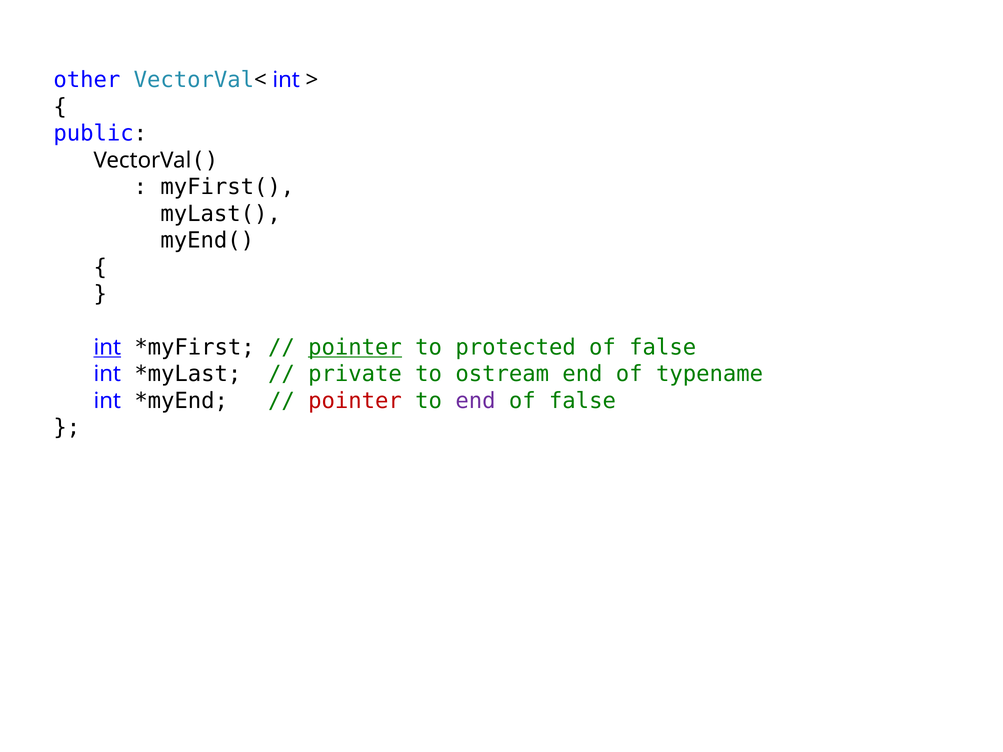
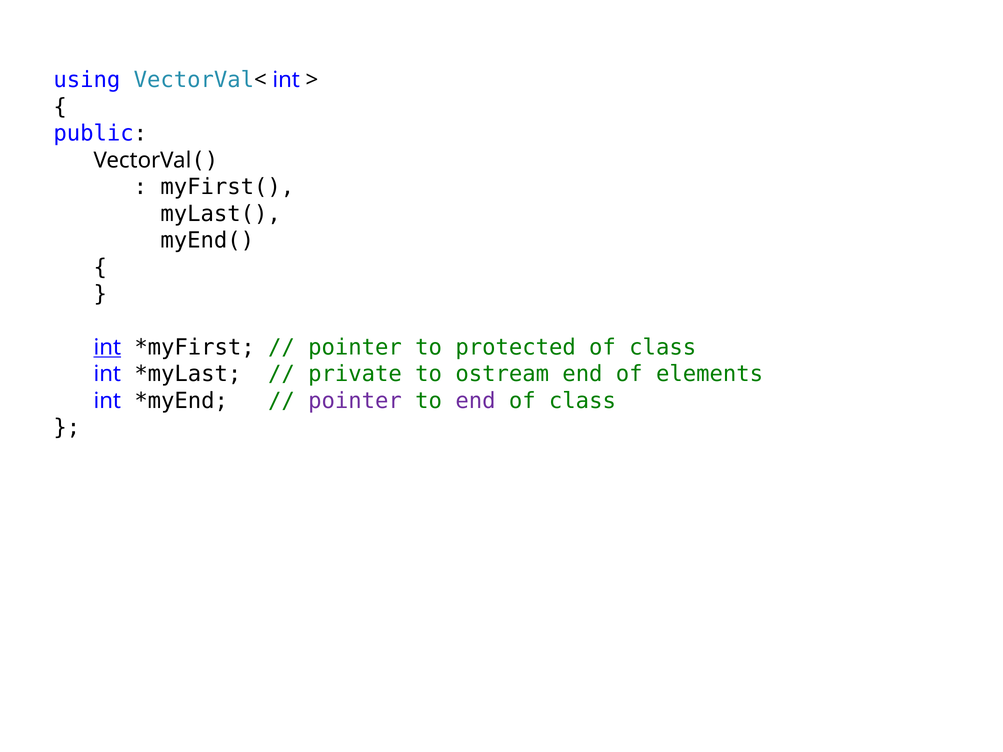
other: other -> using (87, 80)
pointer underline: present -> none (355, 347)
false: false -> class (663, 347)
typename: typename -> elements (710, 374)
pointer colour: red -> purple (355, 401)
false: false -> class (582, 401)
